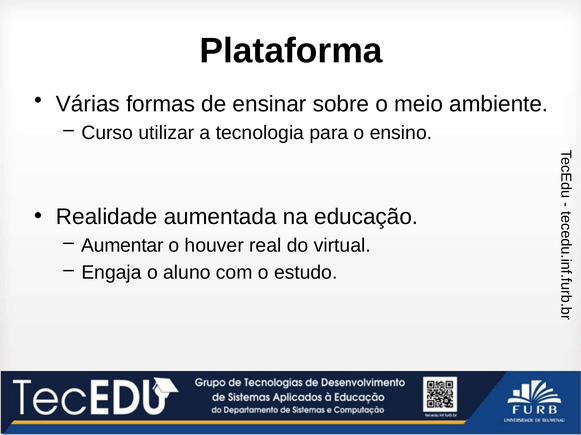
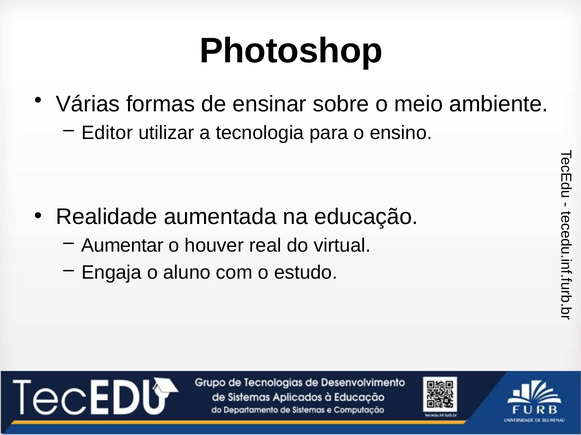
Plataforma: Plataforma -> Photoshop (291, 51)
Curso: Curso -> Editor (107, 133)
